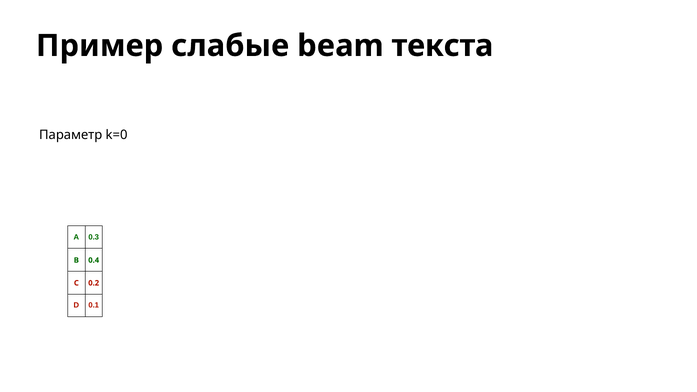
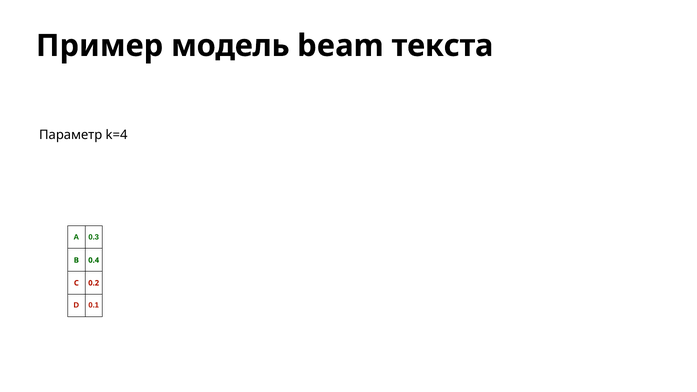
слабые: слабые -> модель (230, 46)
k=0: k=0 -> k=4 (117, 135)
